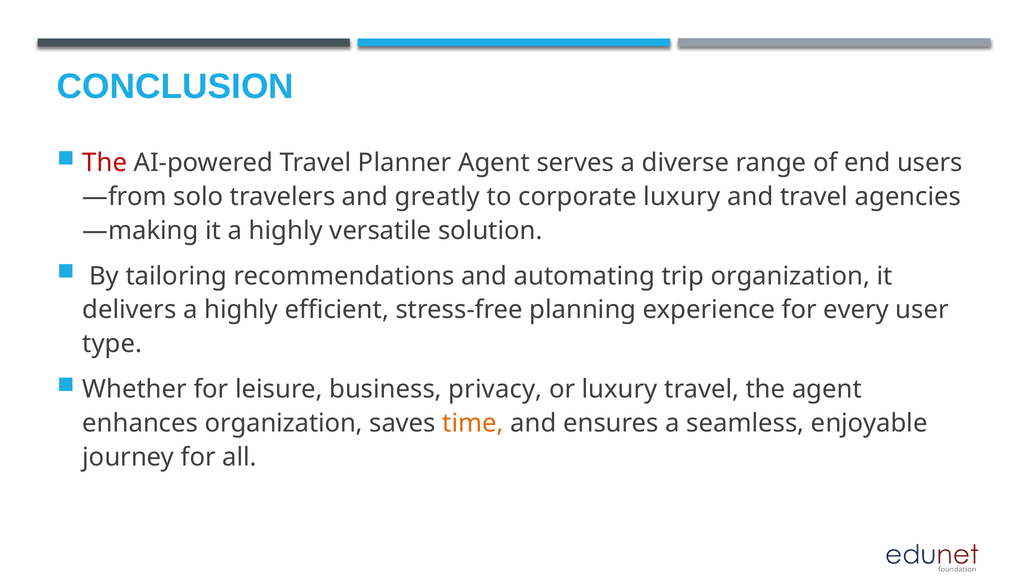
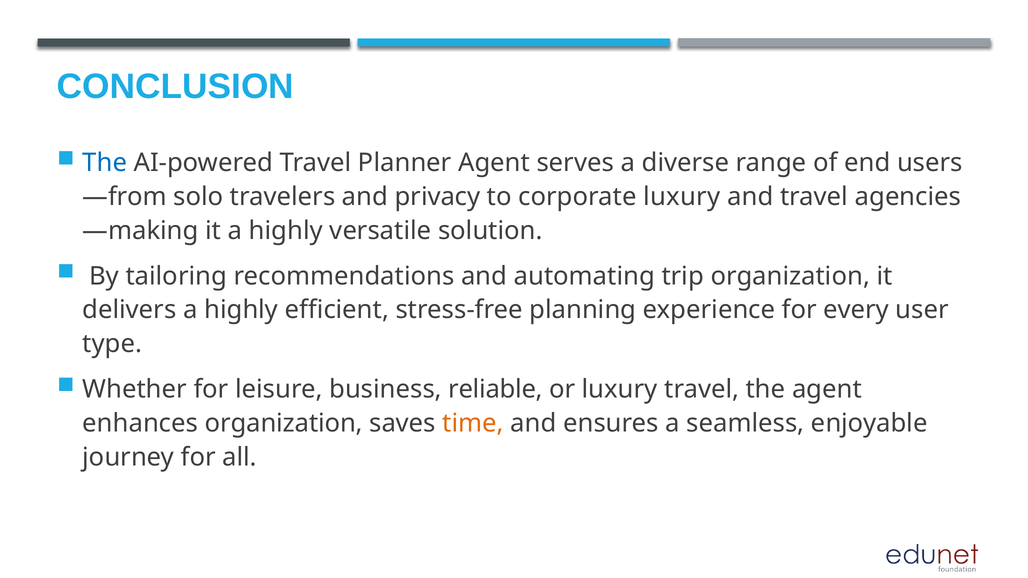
The colour: red -> blue (105, 163)
greatly: greatly -> privacy (438, 197)
privacy: privacy -> reliable (496, 389)
